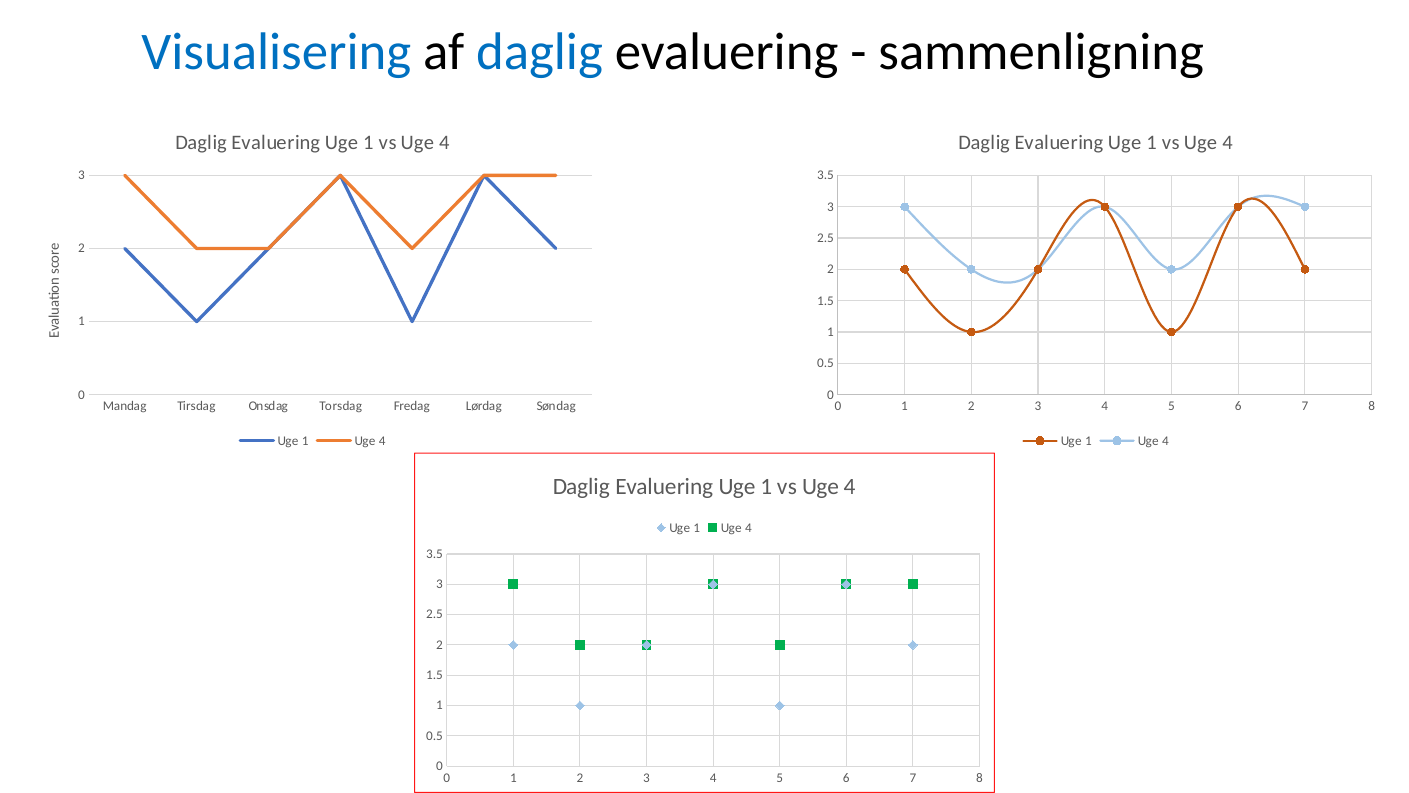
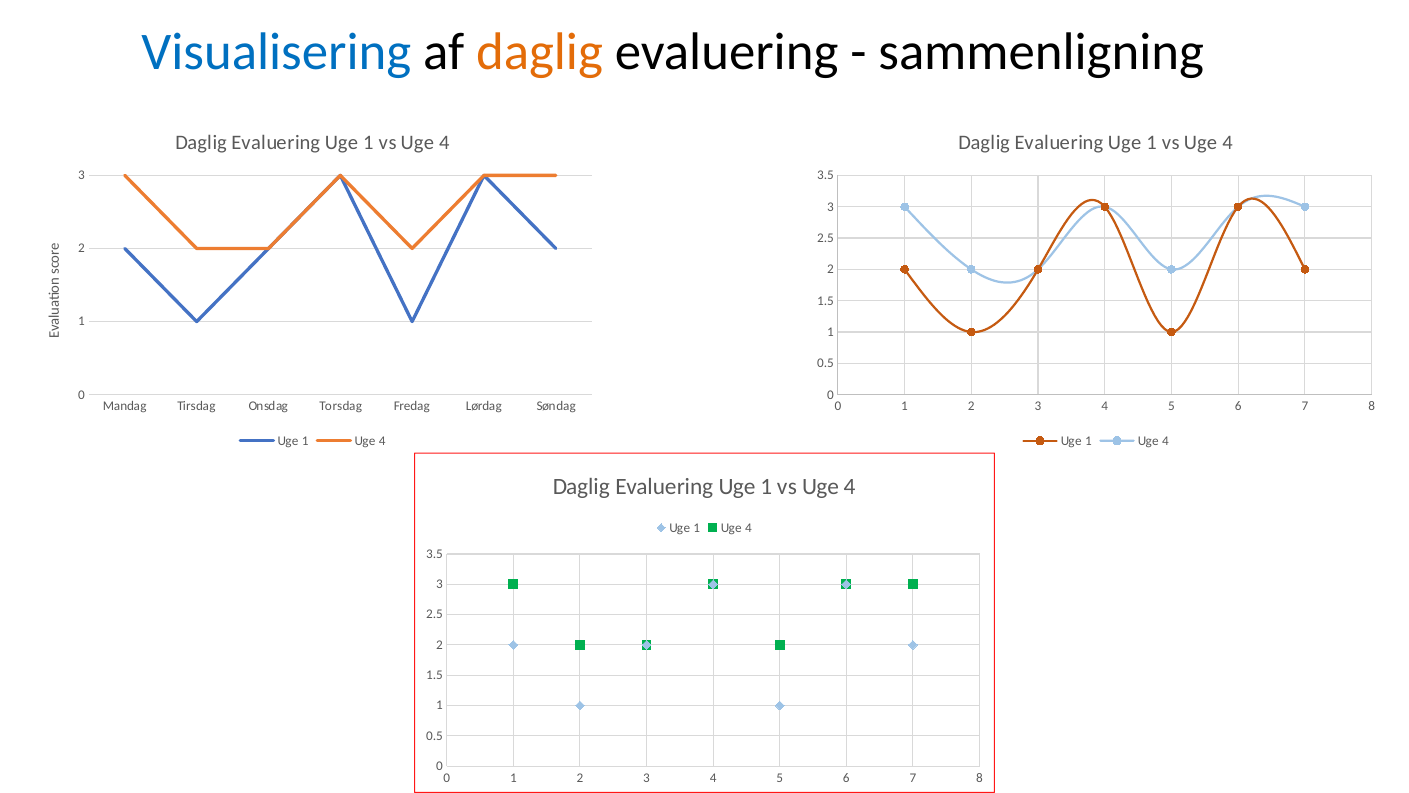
daglig colour: blue -> orange (539, 52)
